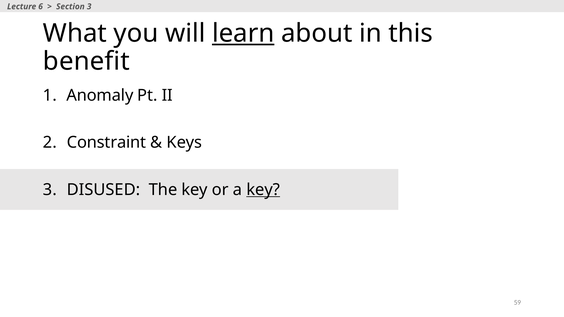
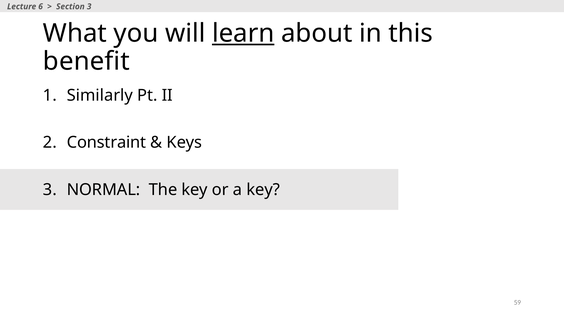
Anomaly: Anomaly -> Similarly (100, 95)
DISUSED: DISUSED -> NORMAL (104, 190)
key underline: present -> none (263, 190)
